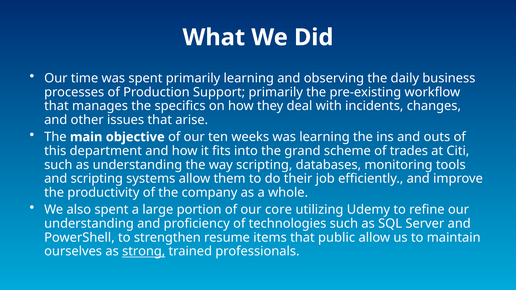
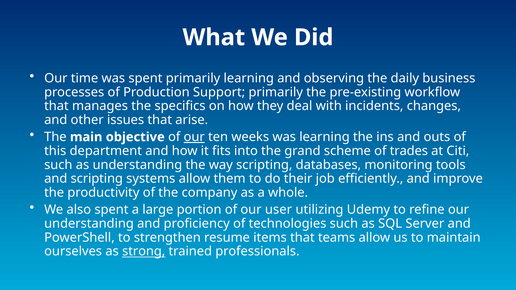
our underline: none -> present (194, 137)
core: core -> user (279, 210)
public: public -> teams (337, 238)
